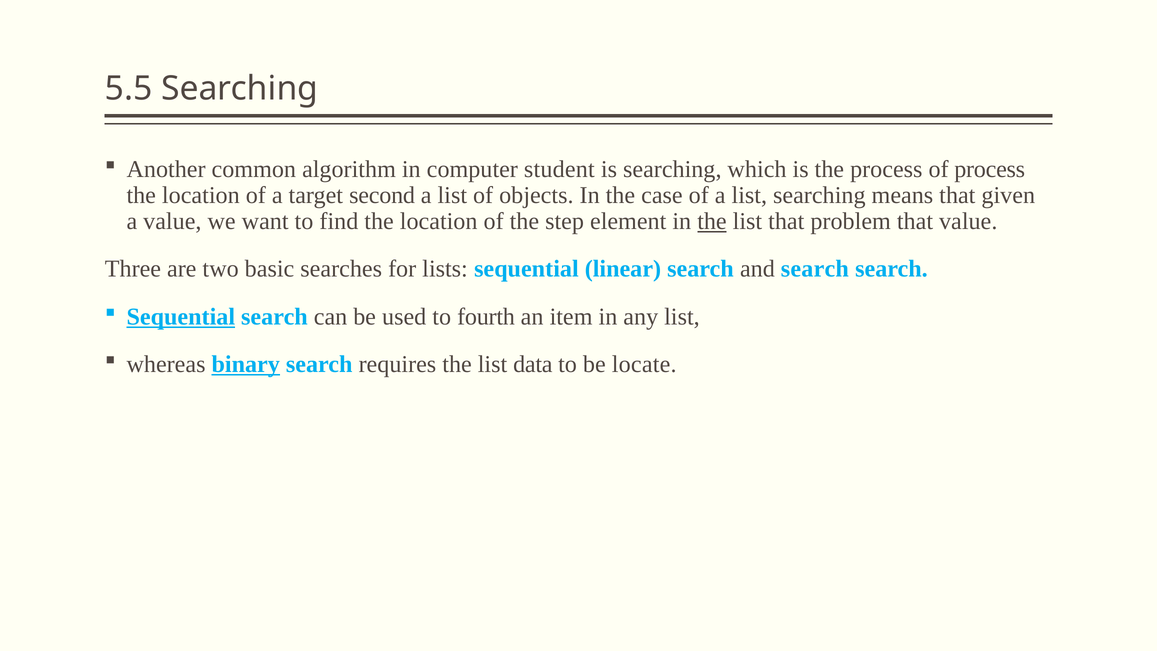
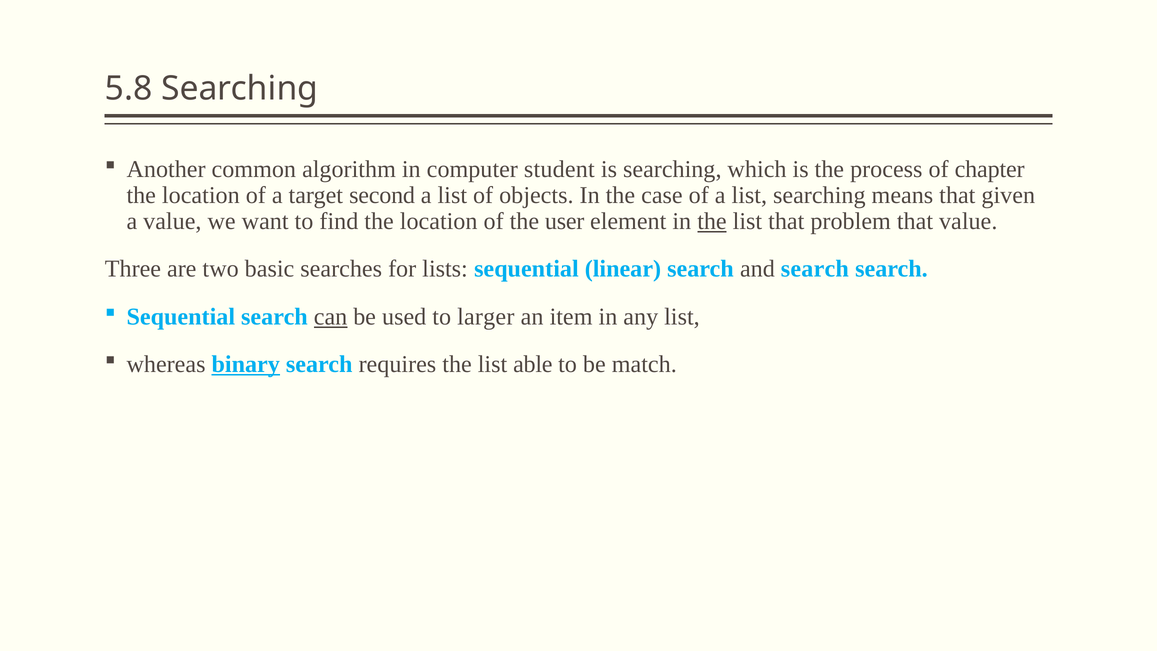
5.5: 5.5 -> 5.8 (129, 89)
of process: process -> chapter (990, 169)
step: step -> user (565, 221)
Sequential underline: present -> none (181, 317)
can underline: none -> present (331, 317)
fourth: fourth -> larger (486, 317)
data: data -> able (533, 364)
locate: locate -> match (644, 364)
